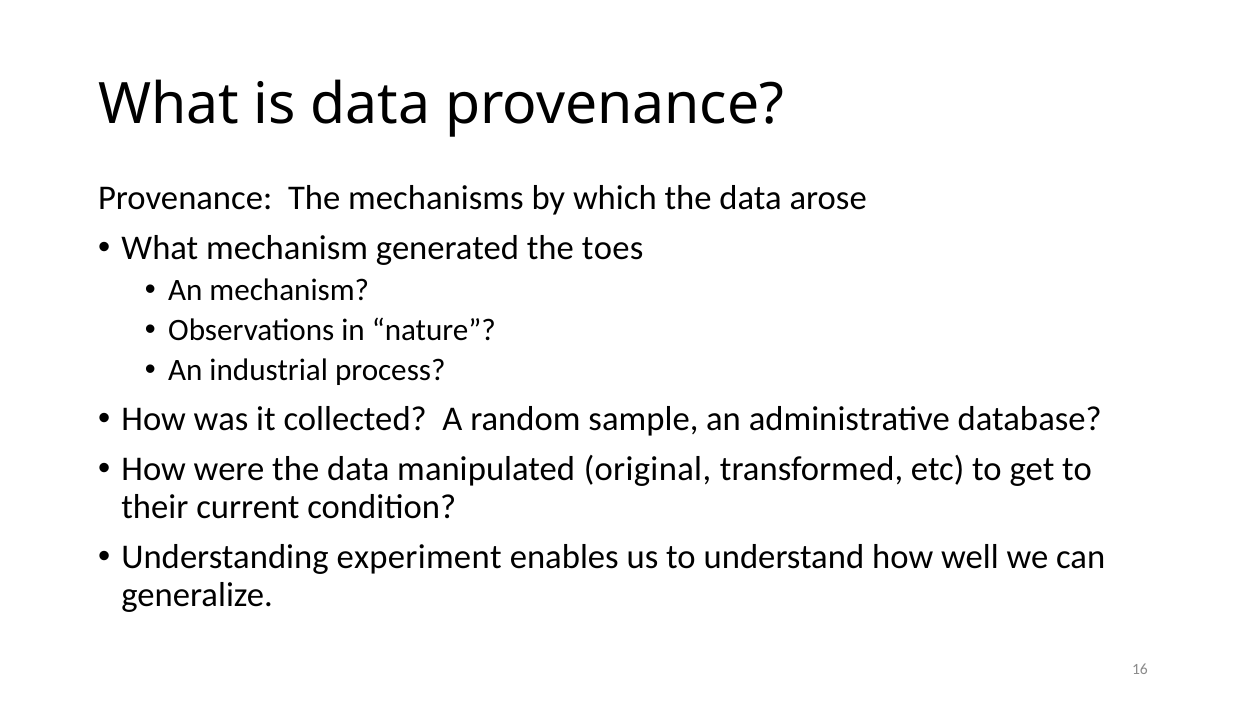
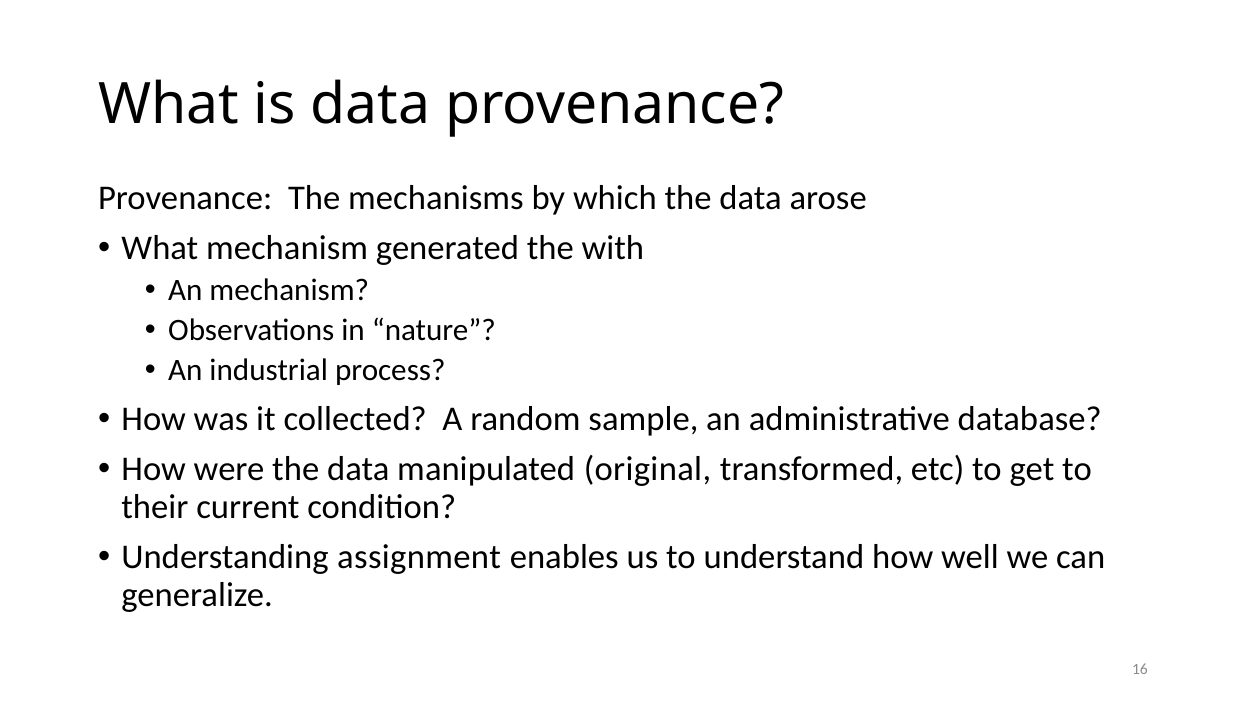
toes: toes -> with (613, 248)
experiment: experiment -> assignment (419, 557)
